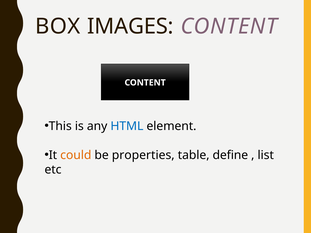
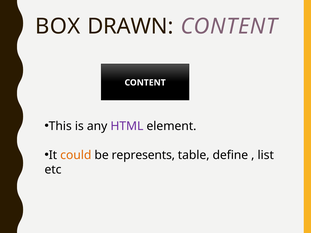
IMAGES: IMAGES -> DRAWN (130, 26)
HTML colour: blue -> purple (127, 126)
properties: properties -> represents (143, 155)
